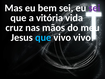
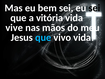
sei colour: purple -> black (94, 8)
cruz: cruz -> vive (14, 28)
vivo vivo: vivo -> vida (84, 37)
